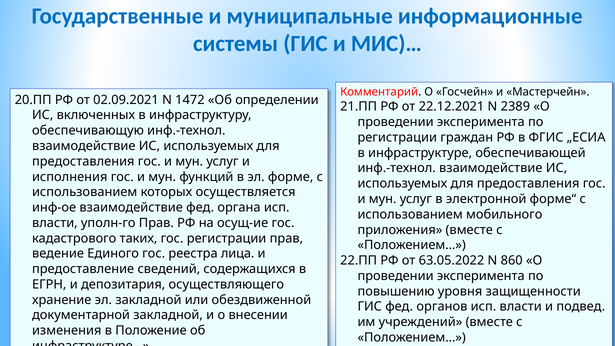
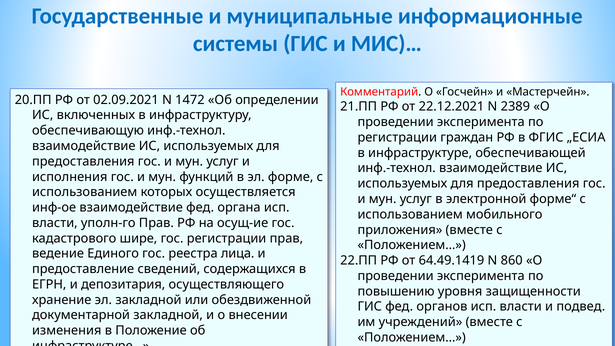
таких: таких -> шире (139, 238)
63.05.2022: 63.05.2022 -> 64.49.1419 (451, 260)
